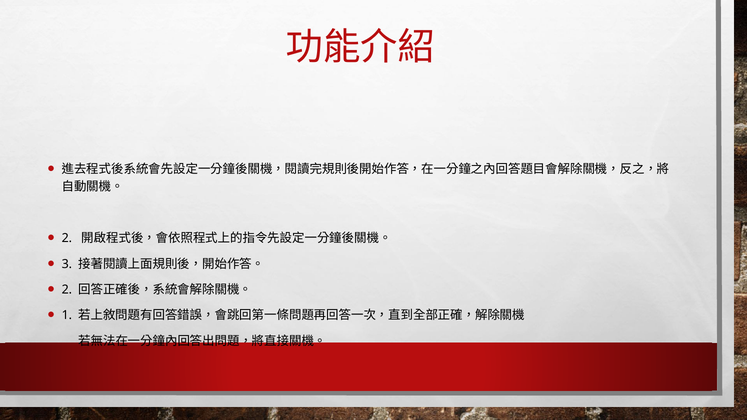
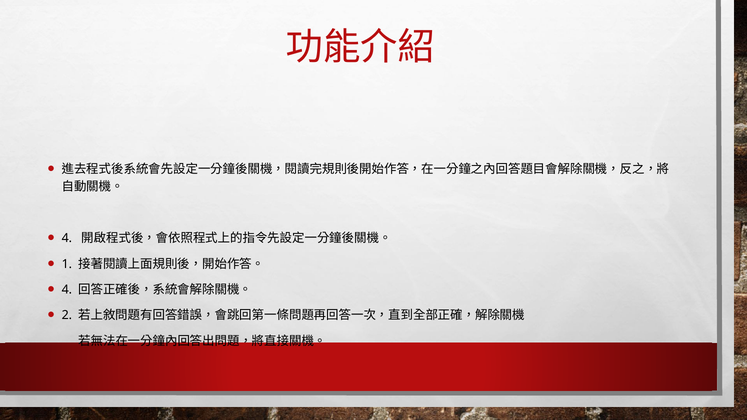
2: 2 -> 4 (67, 238)
3: 3 -> 1 (67, 264)
2: 2 -> 4 (67, 290)
1: 1 -> 2 (67, 315)
